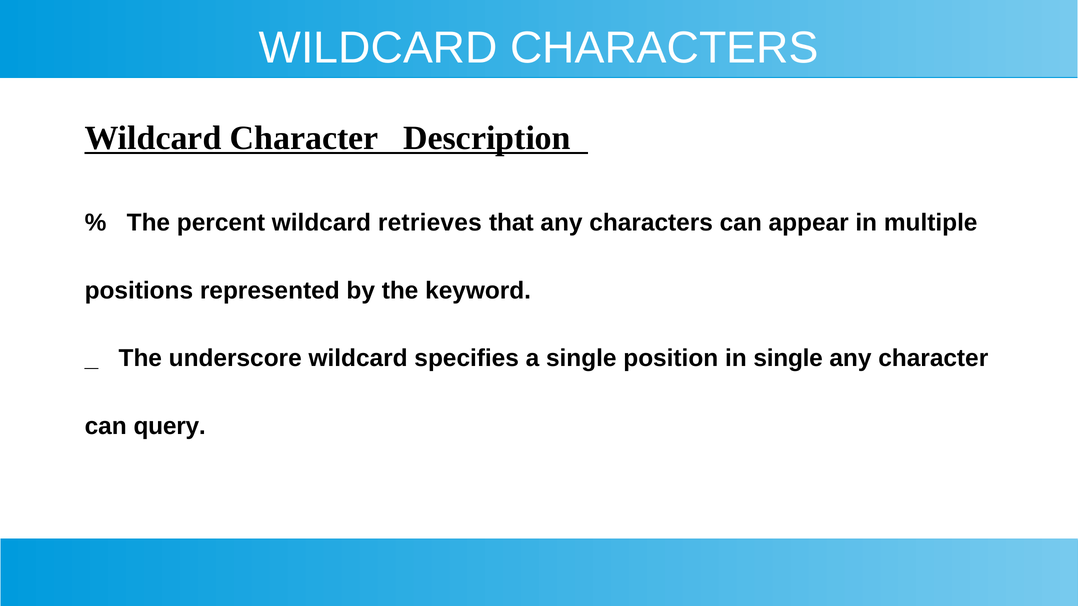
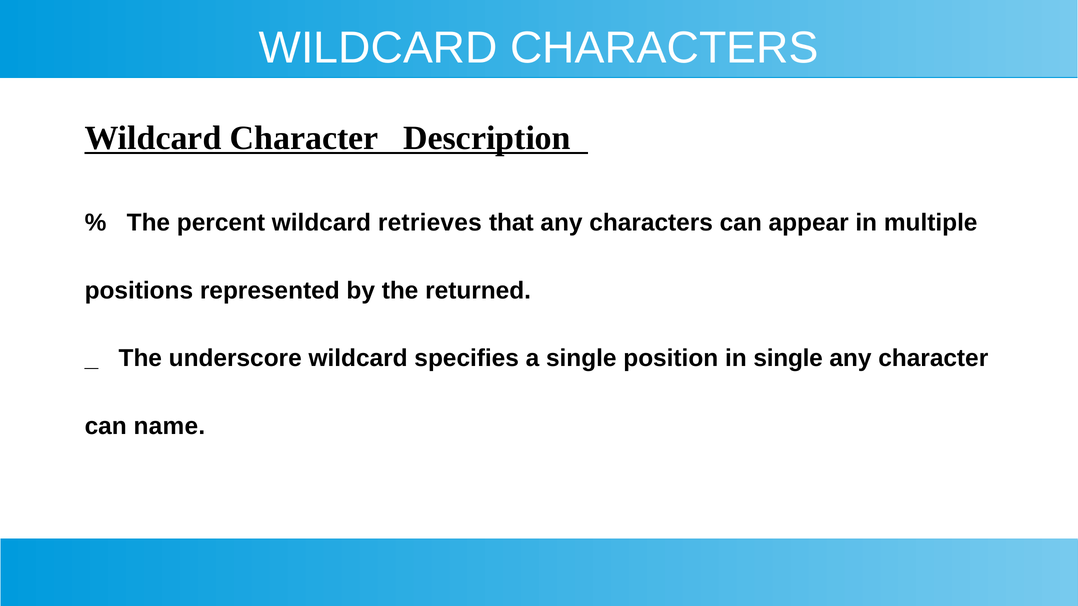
keyword: keyword -> returned (478, 291)
query: query -> name (169, 426)
